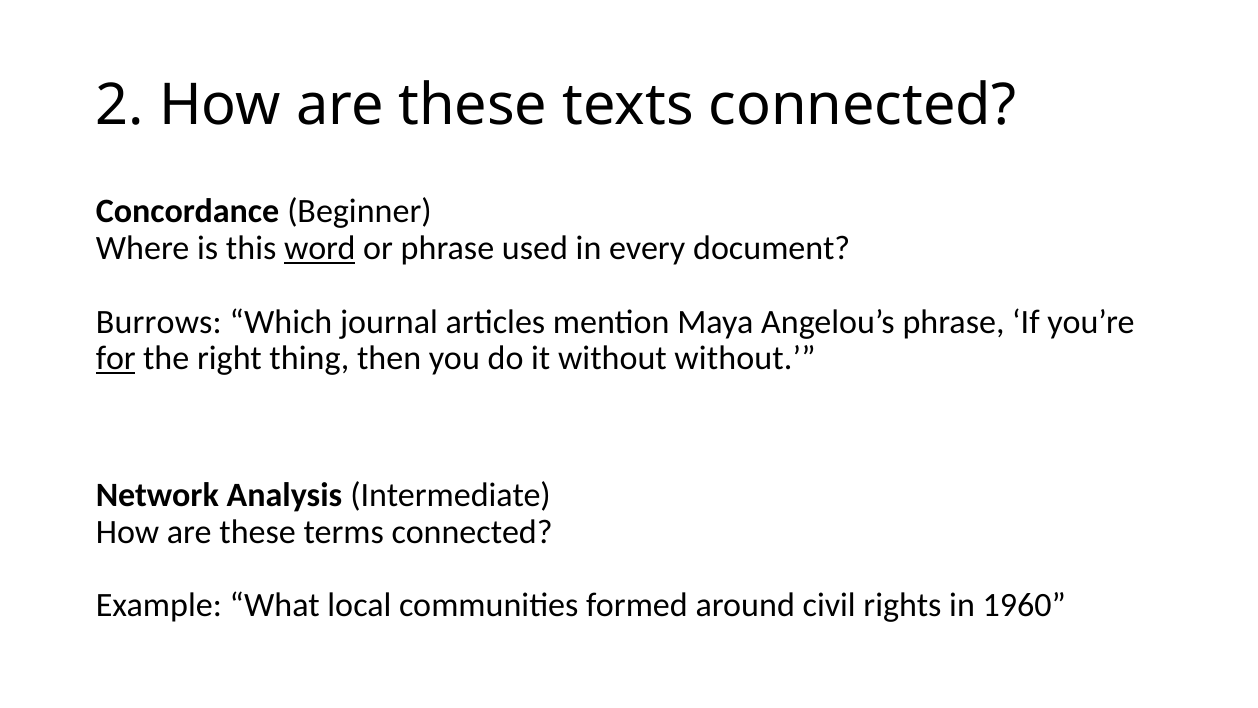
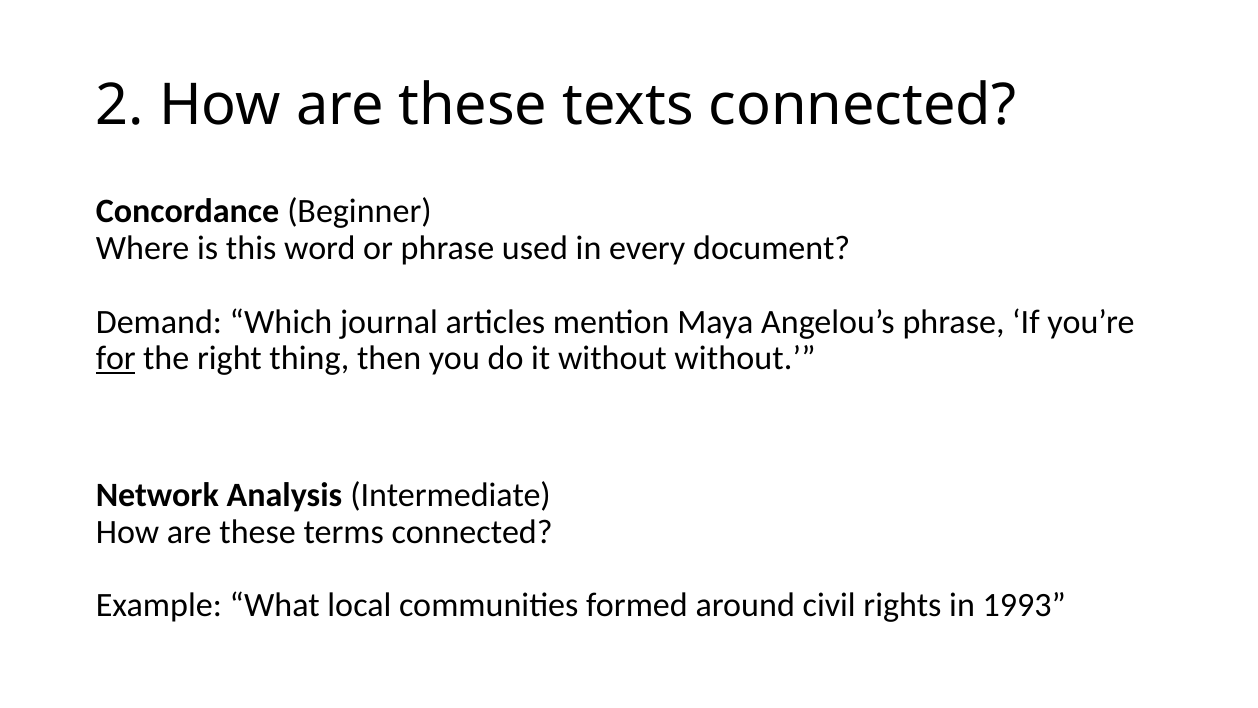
word underline: present -> none (320, 248)
Burrows: Burrows -> Demand (159, 322)
1960: 1960 -> 1993 (1024, 605)
